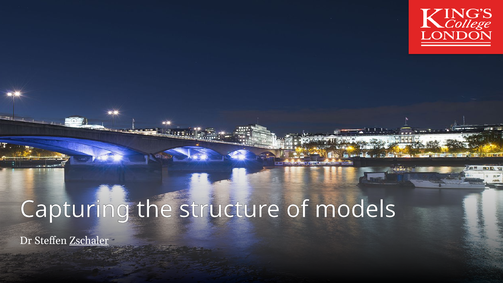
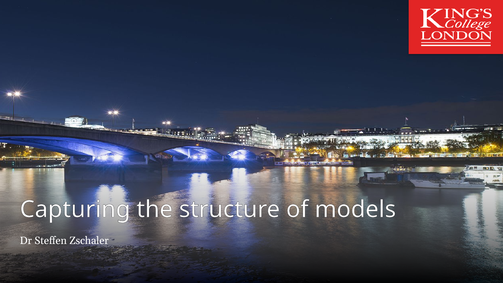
Zschaler underline: present -> none (89, 240)
